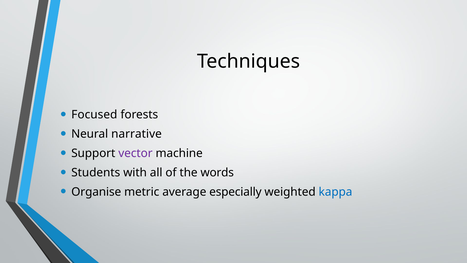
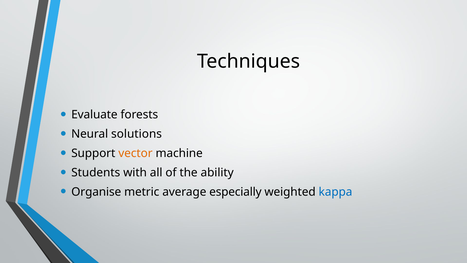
Focused: Focused -> Evaluate (94, 115)
narrative: narrative -> solutions (137, 134)
vector colour: purple -> orange (135, 153)
words: words -> ability (217, 172)
